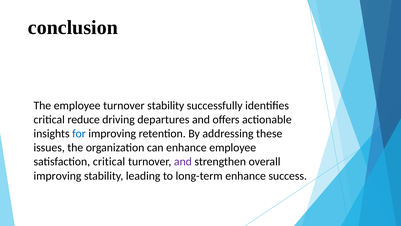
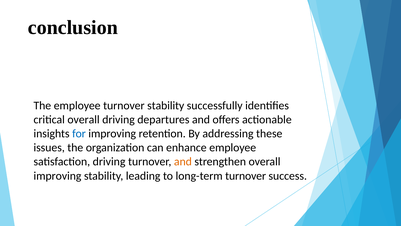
critical reduce: reduce -> overall (84, 119)
satisfaction critical: critical -> driving (109, 161)
and colour: purple -> orange (183, 161)
long-term enhance: enhance -> turnover (246, 176)
